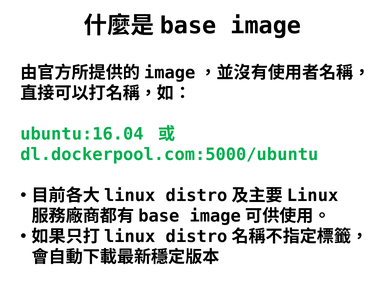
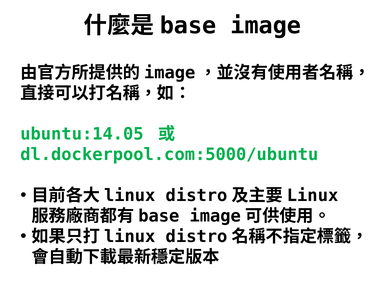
ubuntu:16.04: ubuntu:16.04 -> ubuntu:14.05 (82, 134)
